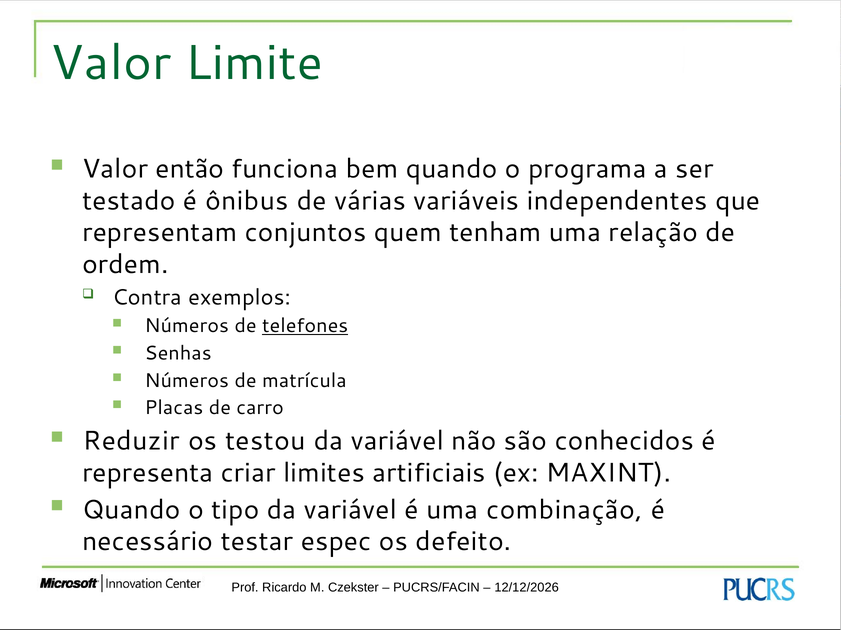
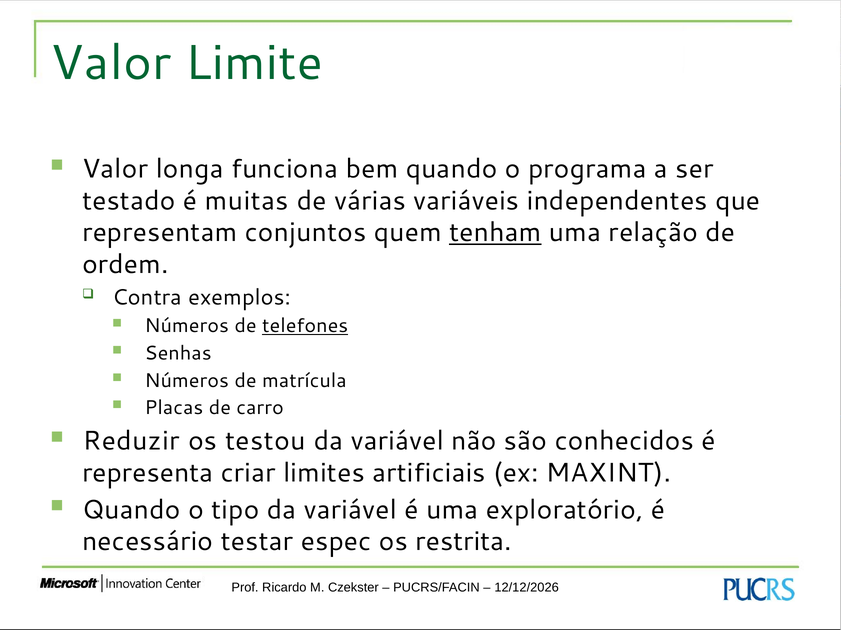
então: então -> longa (190, 169)
ônibus: ônibus -> muitas (247, 201)
tenham underline: none -> present (495, 233)
combinação: combinação -> exploratório (565, 510)
defeito: defeito -> restrita (464, 542)
